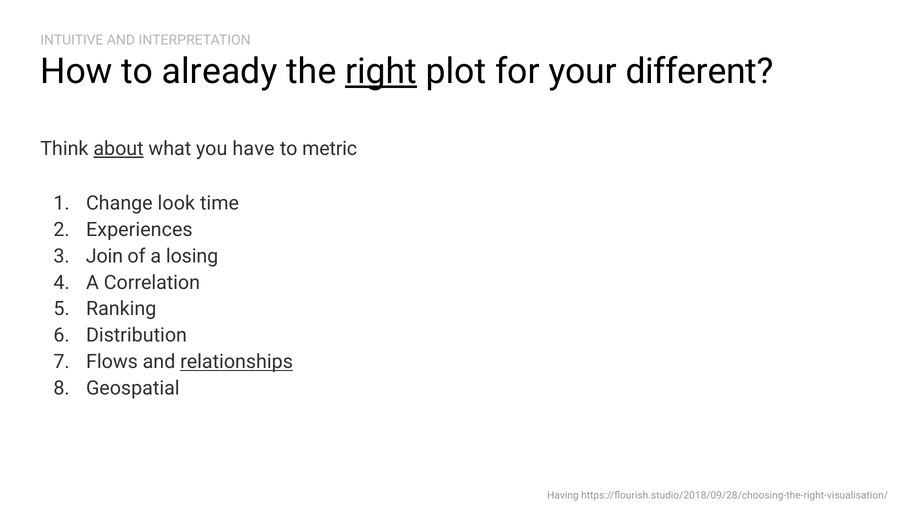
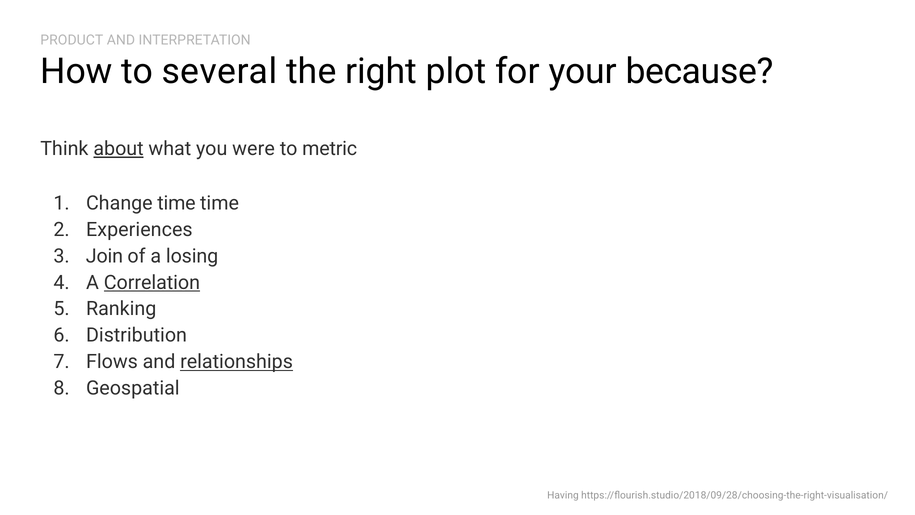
INTUITIVE: INTUITIVE -> PRODUCT (72, 40)
already: already -> several (219, 71)
right underline: present -> none (381, 71)
different: different -> because (700, 71)
have: have -> were (254, 149)
Change look: look -> time (176, 203)
Correlation underline: none -> present (152, 282)
